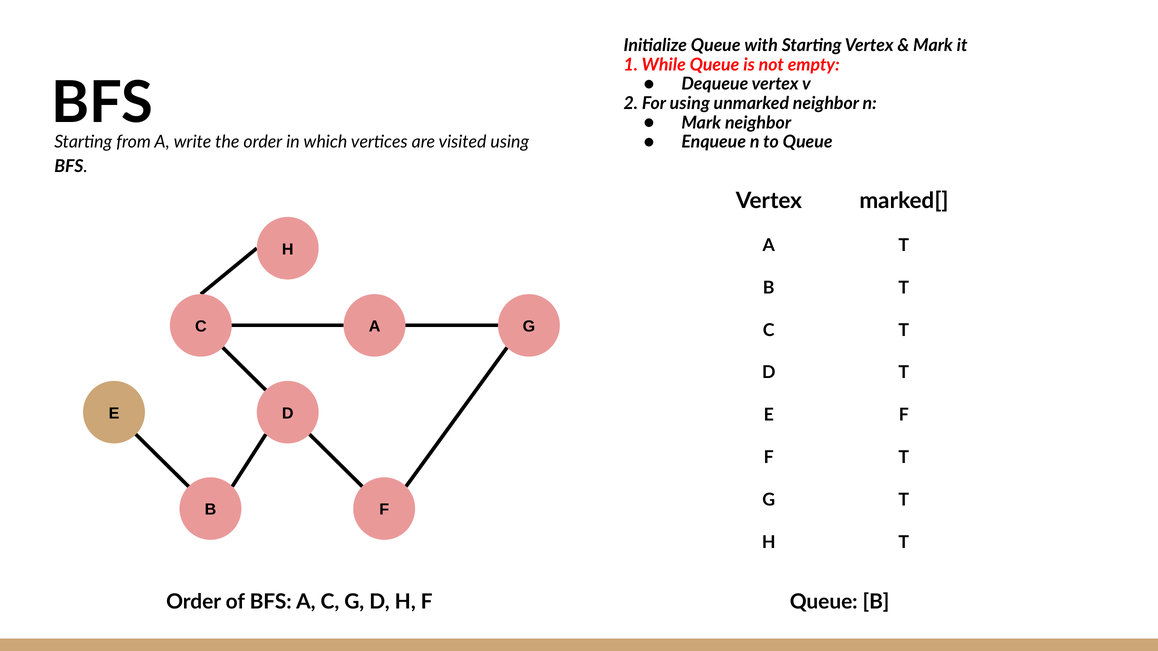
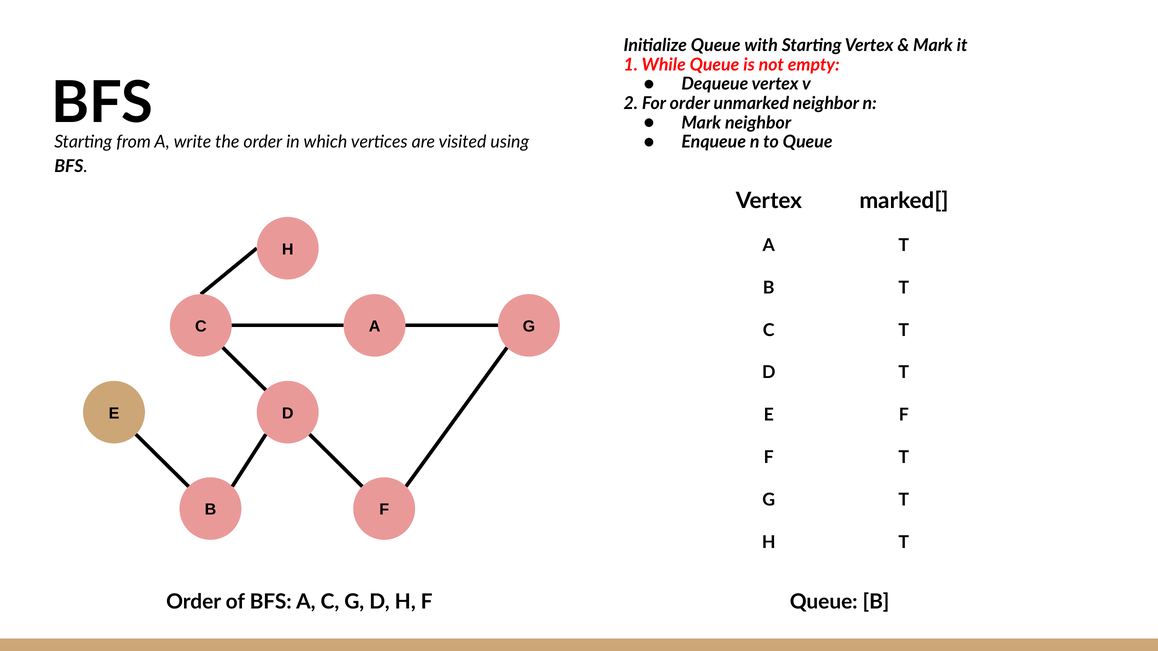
For using: using -> order (690, 104)
